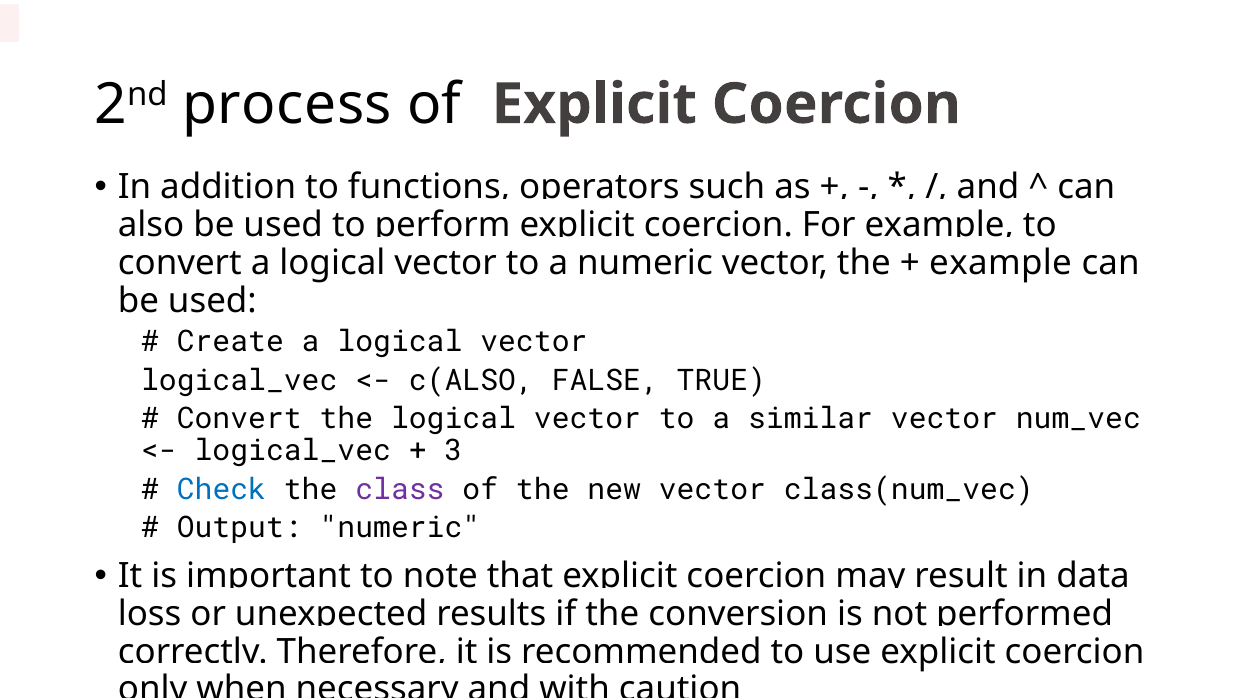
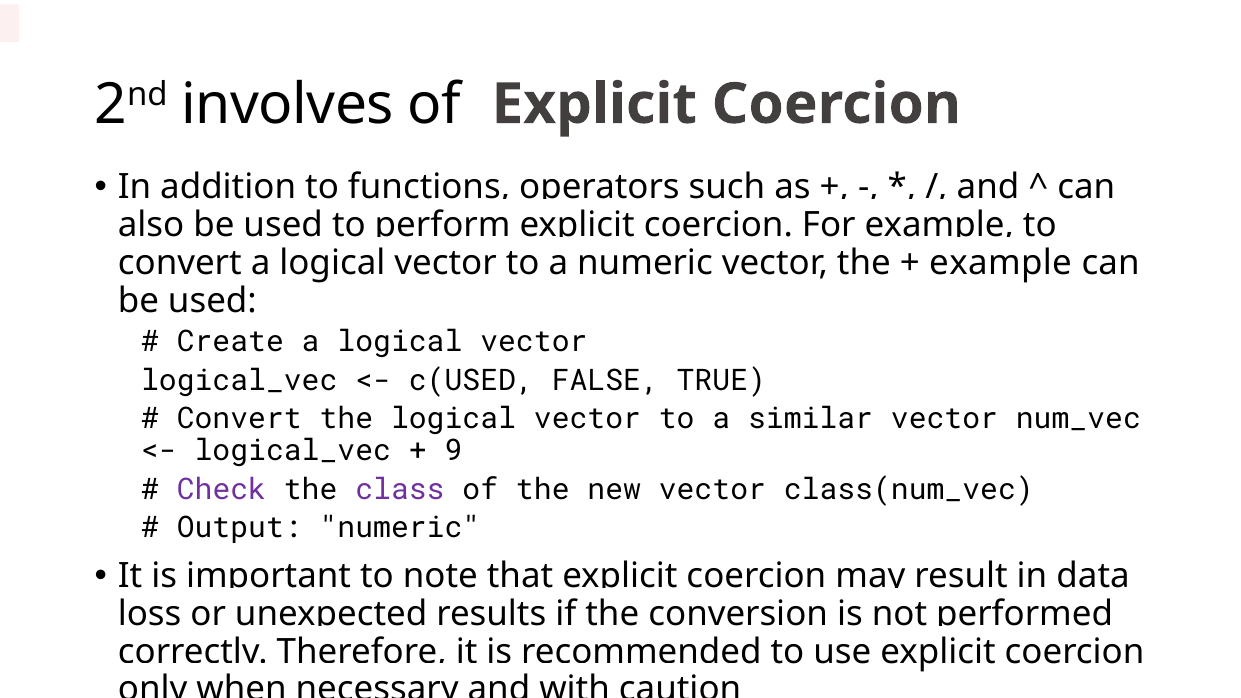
process: process -> involves (288, 104)
c(ALSO: c(ALSO -> c(USED (471, 380)
3: 3 -> 9 (453, 451)
Check colour: blue -> purple (221, 490)
